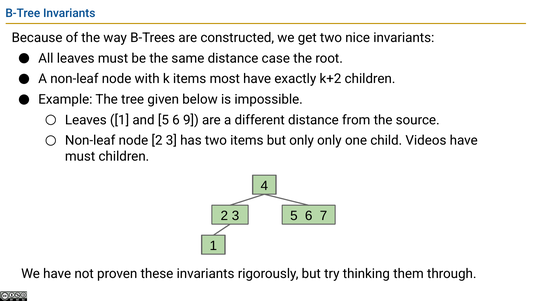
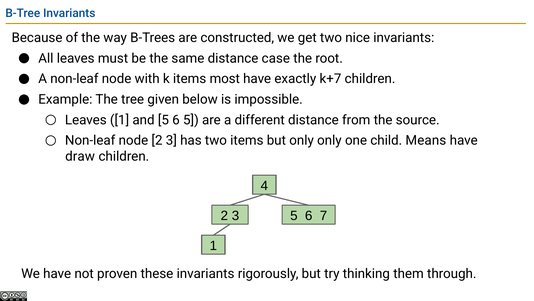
k+2: k+2 -> k+7 (330, 79)
6 9: 9 -> 5 (191, 120)
Videos: Videos -> Means (426, 140)
must: must -> draw (80, 156)
